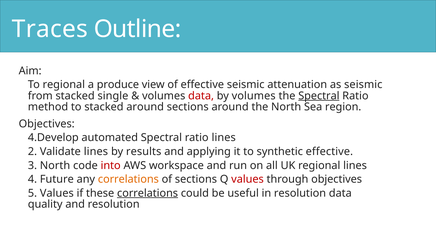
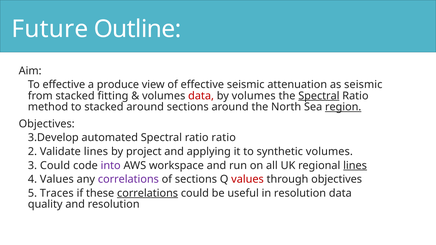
Traces: Traces -> Future (50, 29)
To regional: regional -> effective (64, 85)
single: single -> fitting (113, 96)
region underline: none -> present (343, 107)
4.Develop: 4.Develop -> 3.Develop (53, 138)
ratio lines: lines -> ratio (224, 138)
results: results -> project (144, 152)
synthetic effective: effective -> volumes (329, 152)
3 North: North -> Could (55, 166)
into colour: red -> purple (111, 166)
lines underline: none -> present (355, 166)
4 Future: Future -> Values (57, 179)
correlations colour: orange -> purple (128, 179)
5 Values: Values -> Traces (57, 193)
